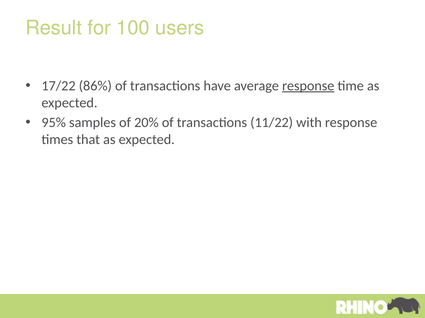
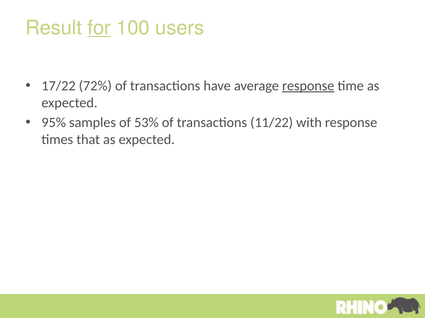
for underline: none -> present (99, 28)
86%: 86% -> 72% (95, 86)
20%: 20% -> 53% (146, 123)
